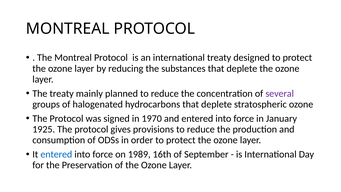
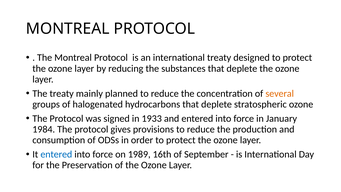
several colour: purple -> orange (280, 93)
1970: 1970 -> 1933 (152, 118)
1925: 1925 -> 1984 (44, 129)
